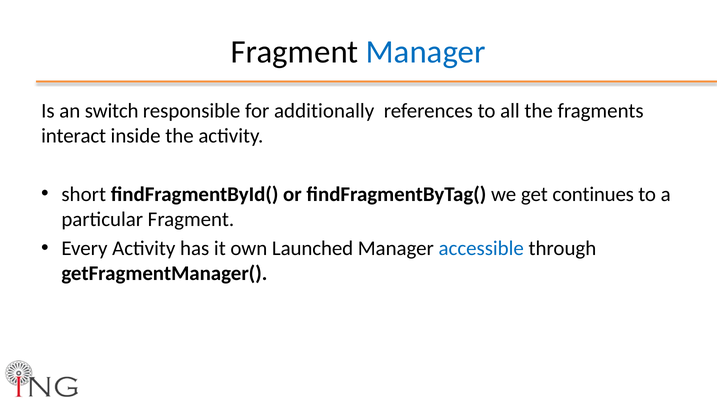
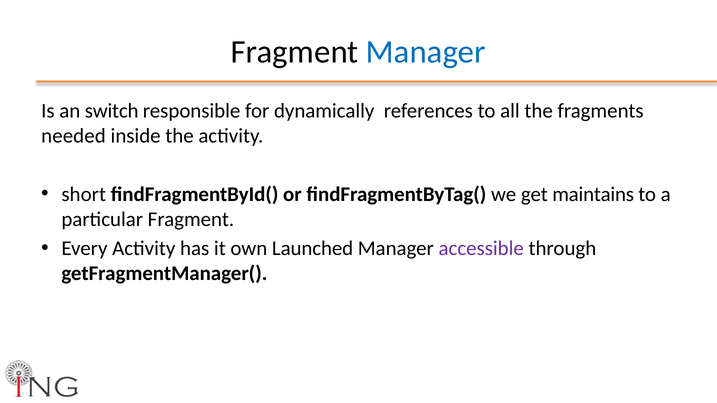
additionally: additionally -> dynamically (324, 111)
interact: interact -> needed (73, 136)
continues: continues -> maintains (593, 194)
accessible colour: blue -> purple (481, 249)
